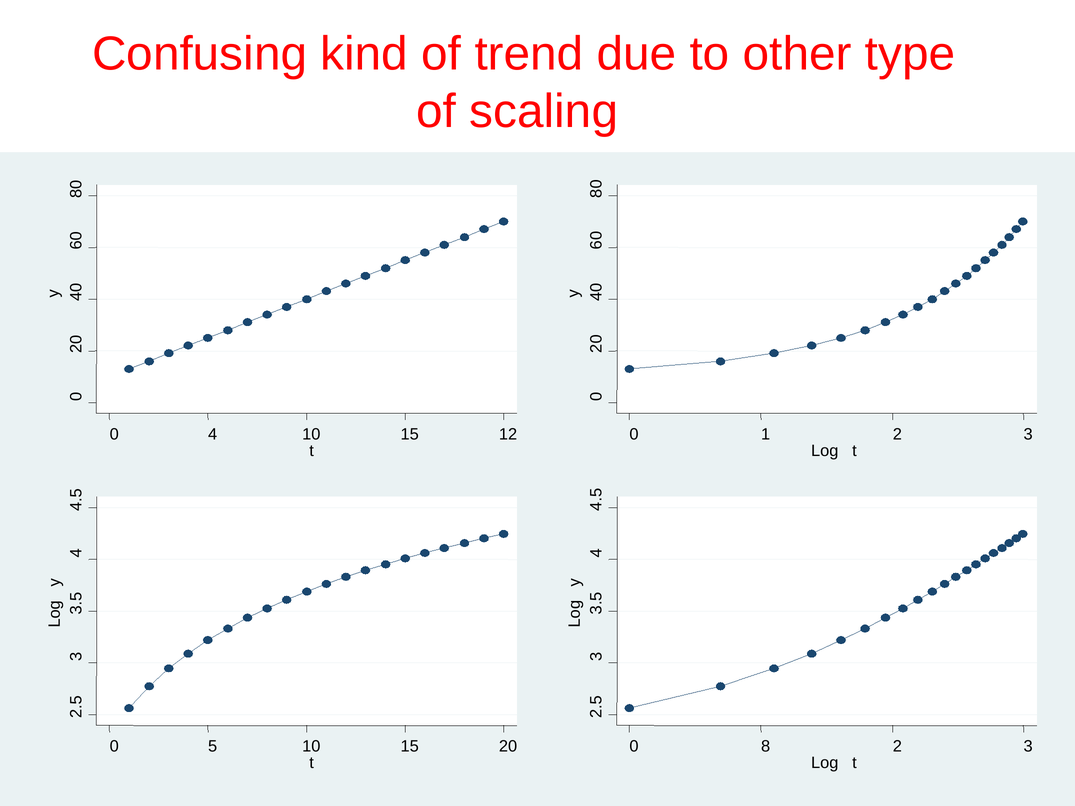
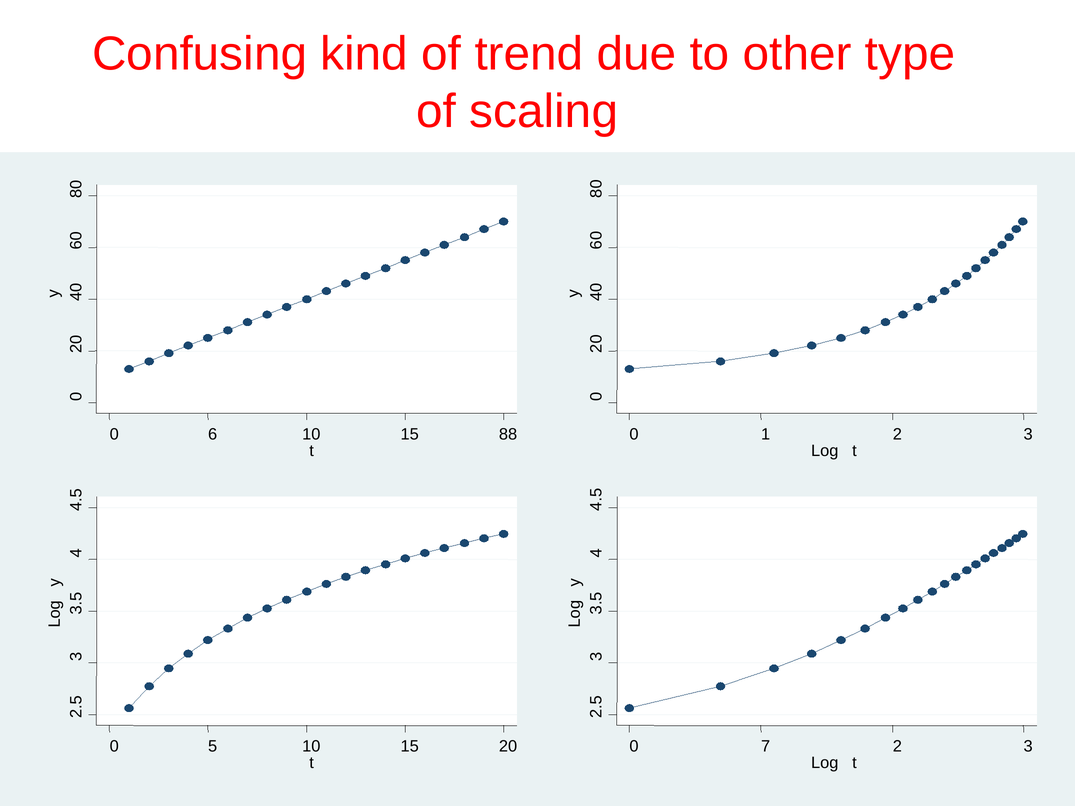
4: 4 -> 6 (213, 434)
12: 12 -> 88 (508, 434)
8: 8 -> 7 (766, 746)
